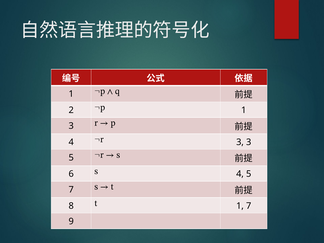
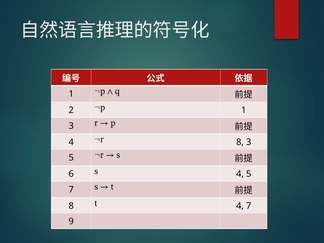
3: 3 -> 8 (240, 142)
1: 1 -> 4 (240, 206)
